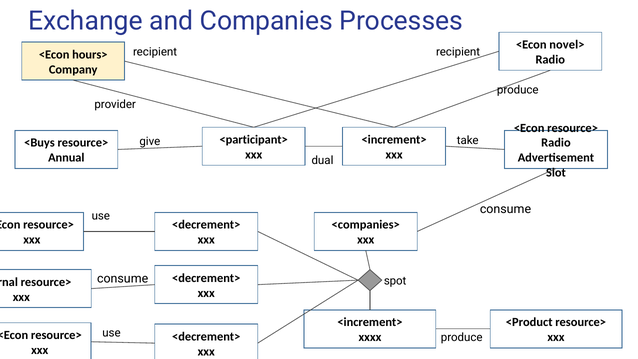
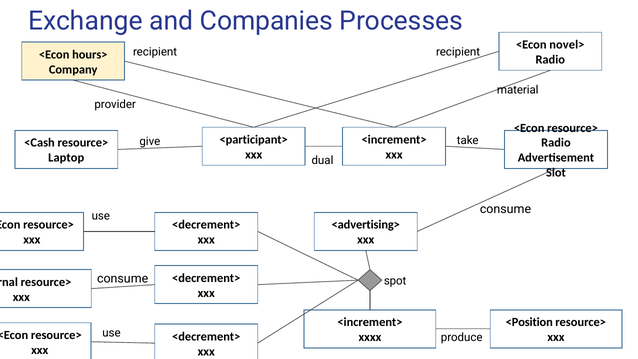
produce: produce -> material (518, 90)
<Buys: <Buys -> <Cash (39, 143)
Annual: Annual -> Laptop (66, 158)
<companies>: <companies> -> <advertising> (366, 225)
<Product: <Product -> <Position (529, 322)
